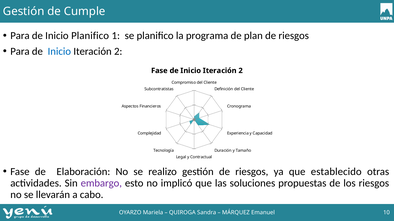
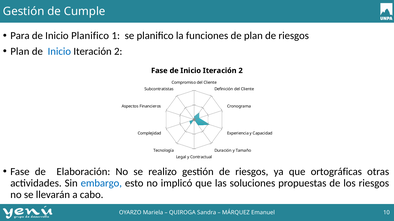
programa: programa -> funciones (207, 36)
Para: Para -> Plan (20, 51)
establecido: establecido -> ortográficas (336, 172)
embargo colour: purple -> blue (101, 184)
